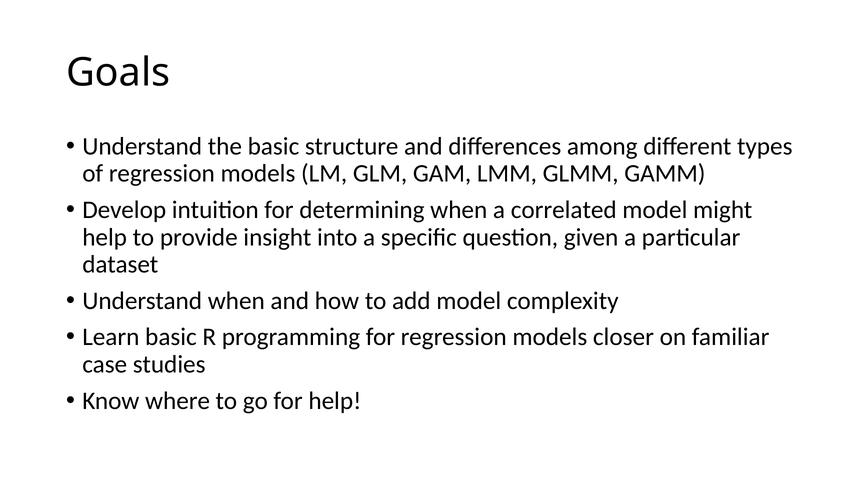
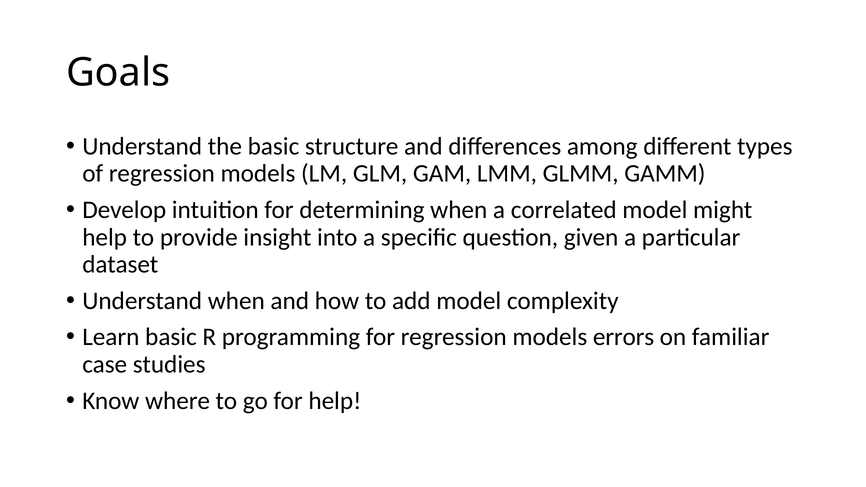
closer: closer -> errors (624, 337)
